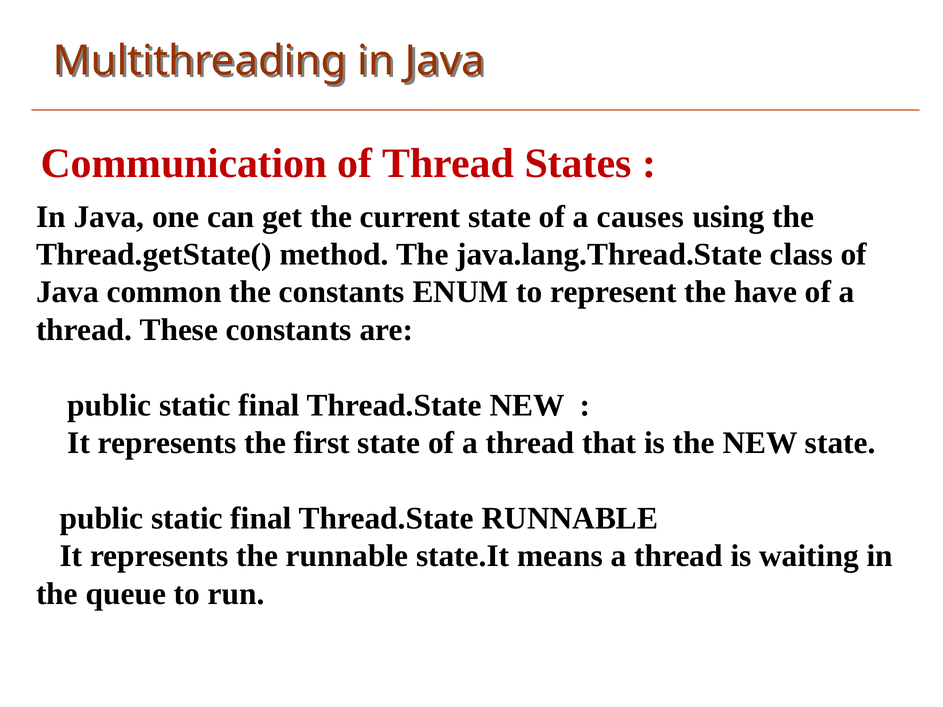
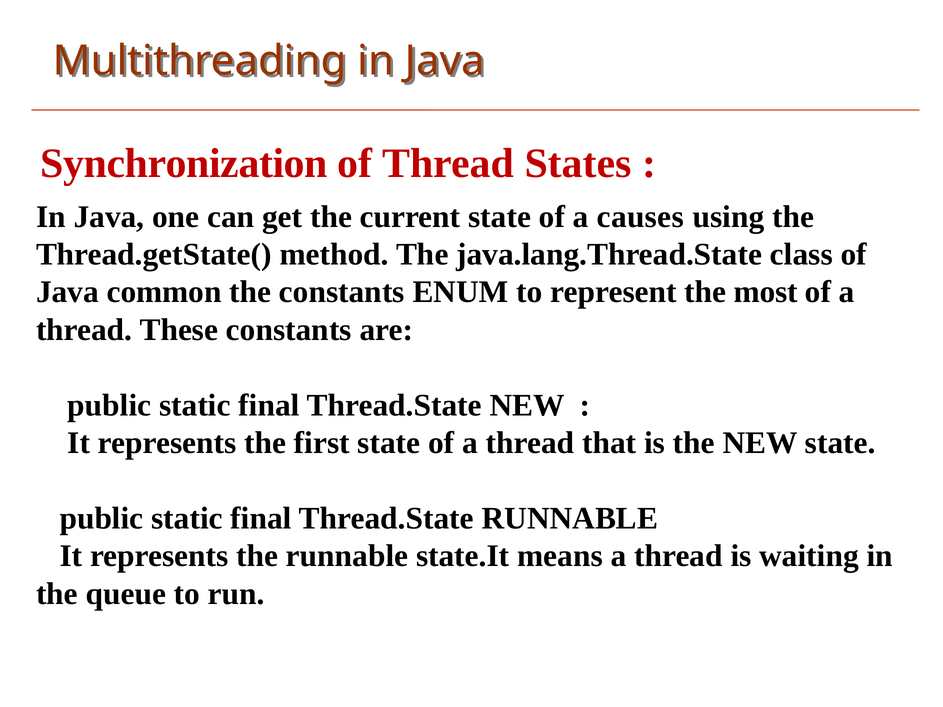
Communication: Communication -> Synchronization (184, 164)
have: have -> most (766, 292)
